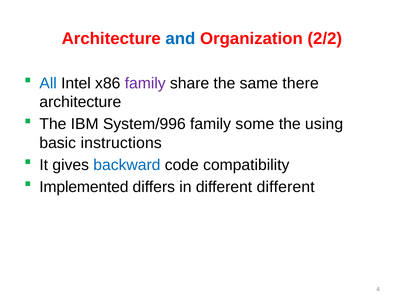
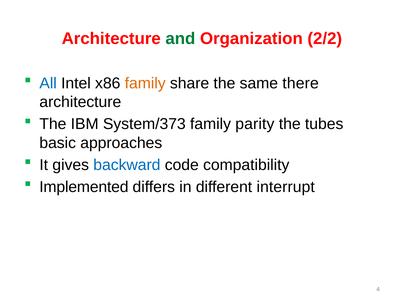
and colour: blue -> green (180, 39)
family colour: purple -> orange (145, 83)
System/996: System/996 -> System/373 (144, 124)
some: some -> parity (255, 124)
using: using -> tubes (324, 124)
instructions: instructions -> approaches (121, 143)
different different: different -> interrupt (286, 187)
